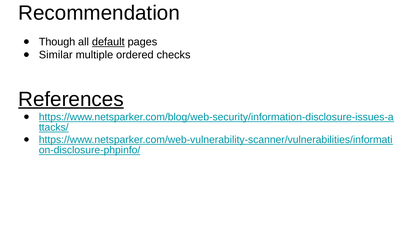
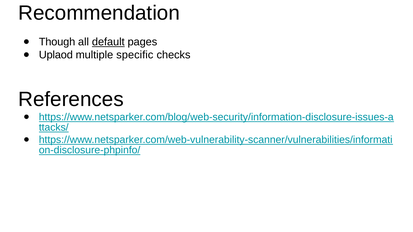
Similar: Similar -> Uplaod (56, 55)
ordered: ordered -> specific (135, 55)
References underline: present -> none (71, 99)
